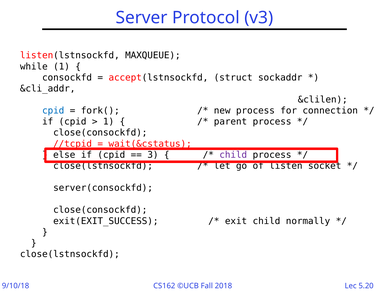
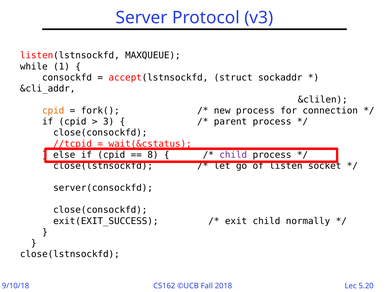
cpid colour: blue -> orange (53, 111)
1: 1 -> 3 (109, 122)
3: 3 -> 8 (153, 155)
